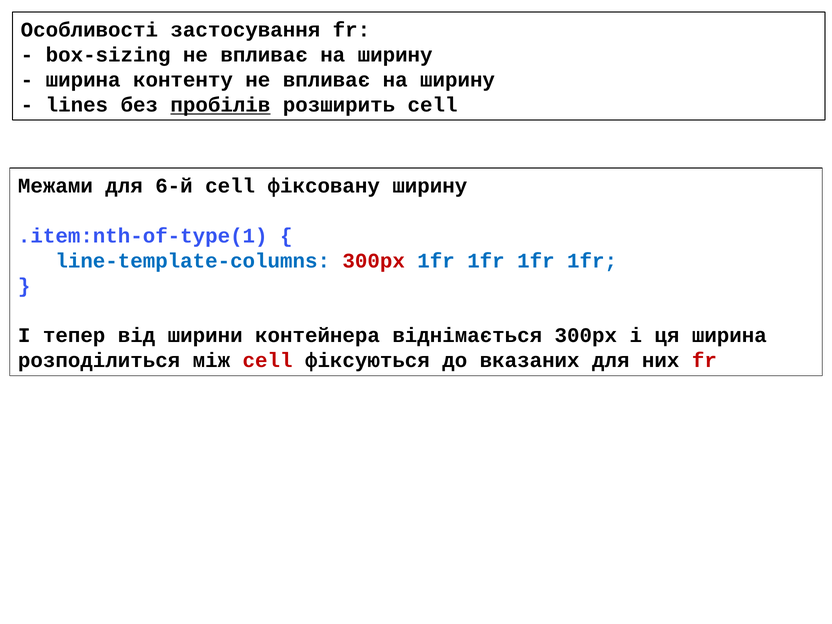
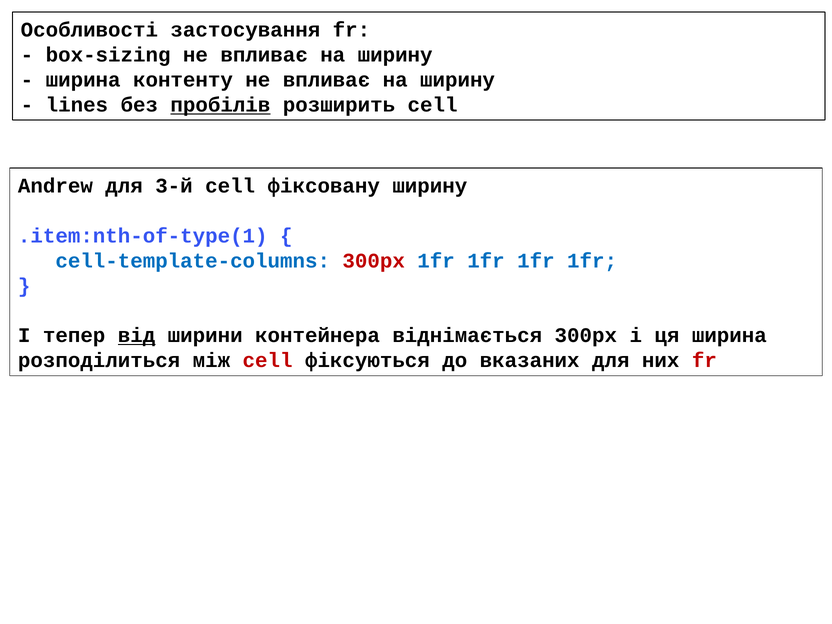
Межами: Межами -> Andrew (55, 186)
6-й: 6-й -> 3-й (174, 186)
line-template-columns: line-template-columns -> cell-template-columns (193, 261)
від underline: none -> present (137, 336)
